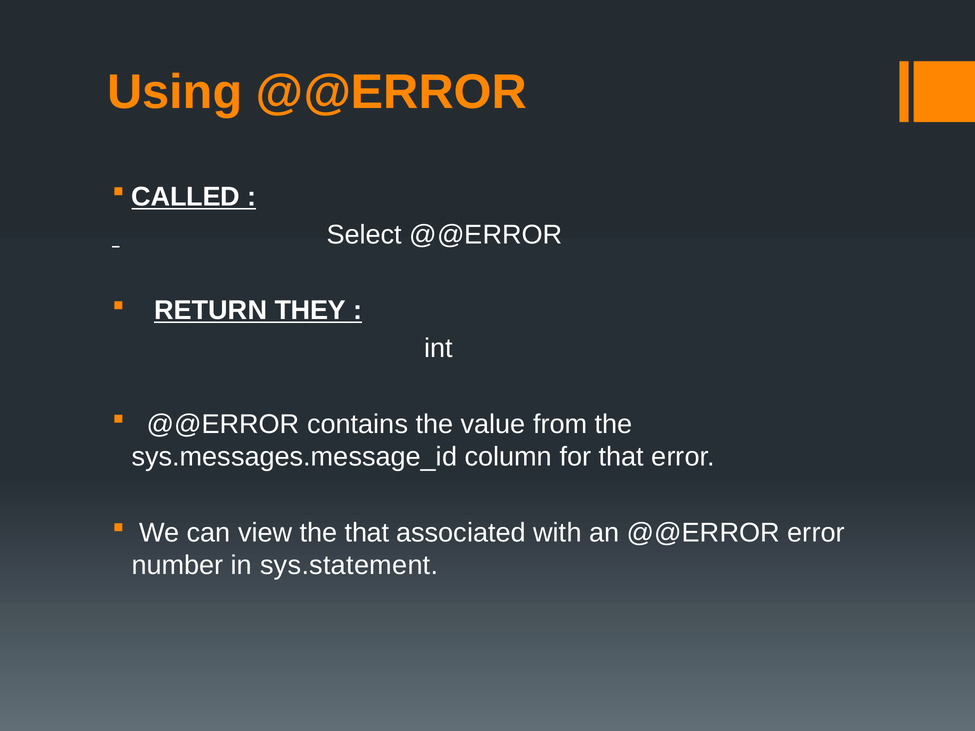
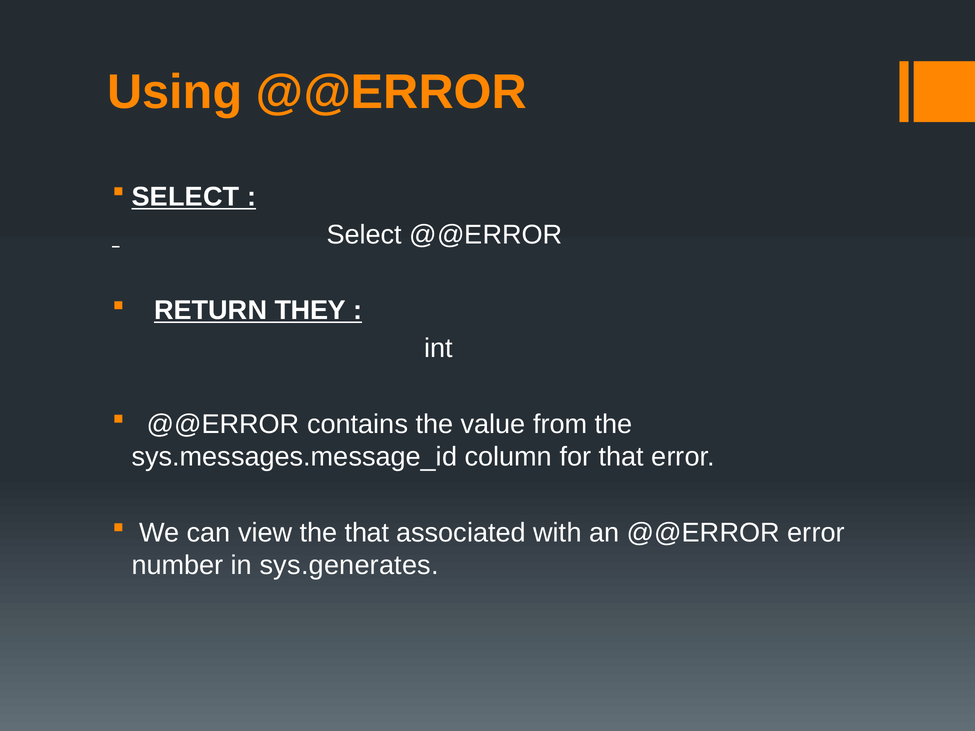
CALLED: CALLED -> SELECT (185, 197)
sys.statement: sys.statement -> sys.generates (349, 566)
